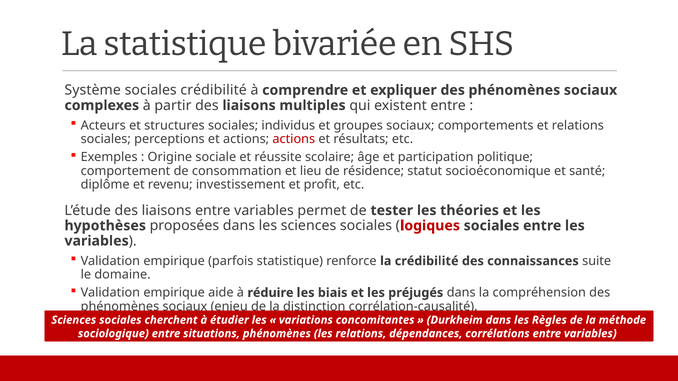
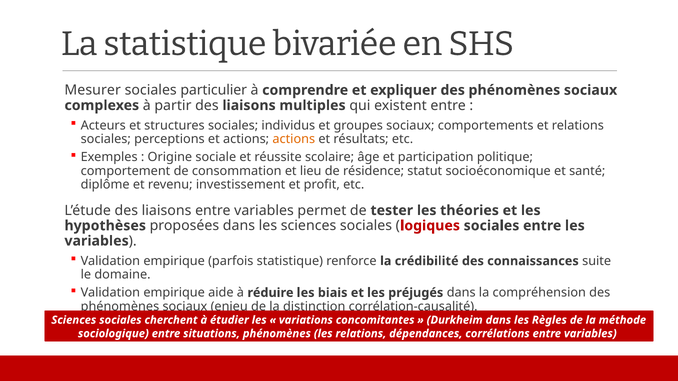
Système: Système -> Mesurer (93, 90)
sociales crédibilité: crédibilité -> particulier (214, 90)
actions colour: red -> orange (294, 139)
